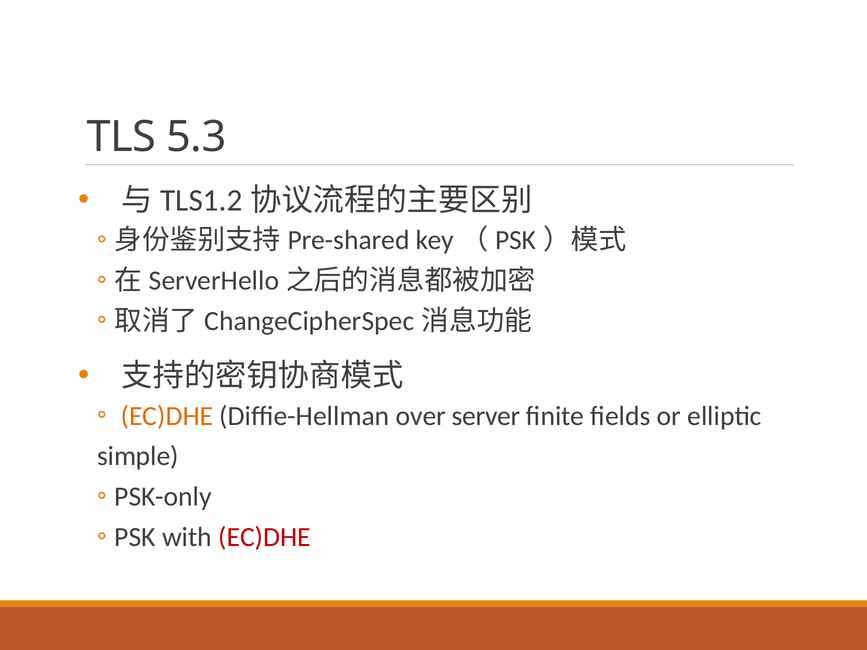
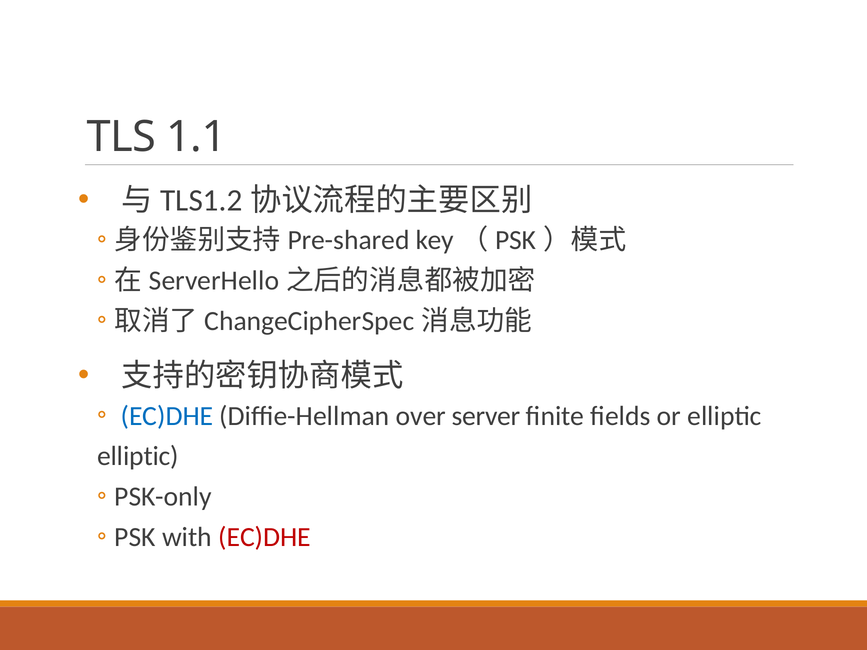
5.3: 5.3 -> 1.1 (196, 137)
EC)DHE colour: orange -> blue (167, 416)
simple: simple -> elliptic (138, 456)
